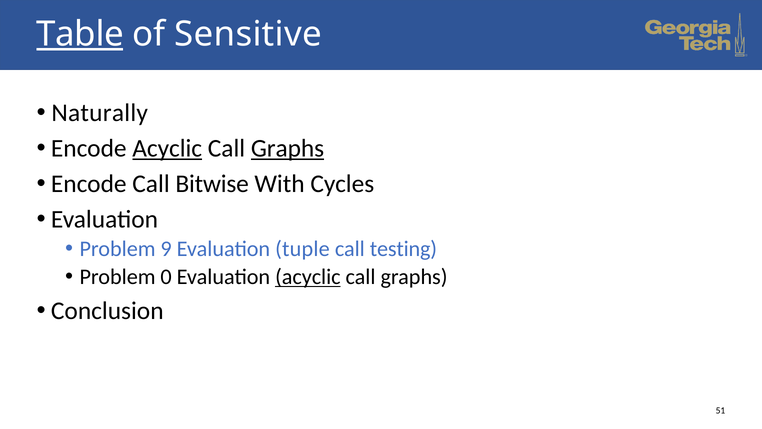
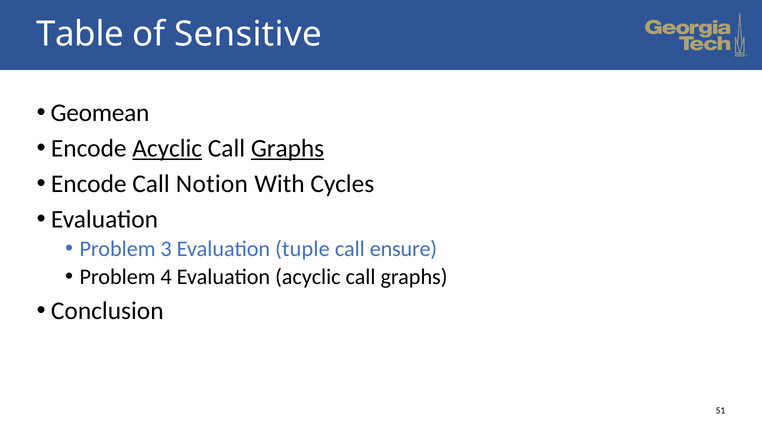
Table underline: present -> none (80, 34)
Naturally: Naturally -> Geomean (100, 113)
Bitwise: Bitwise -> Notion (212, 184)
9: 9 -> 3 (166, 249)
testing: testing -> ensure (403, 249)
0: 0 -> 4 (166, 277)
acyclic underline: present -> none (308, 277)
